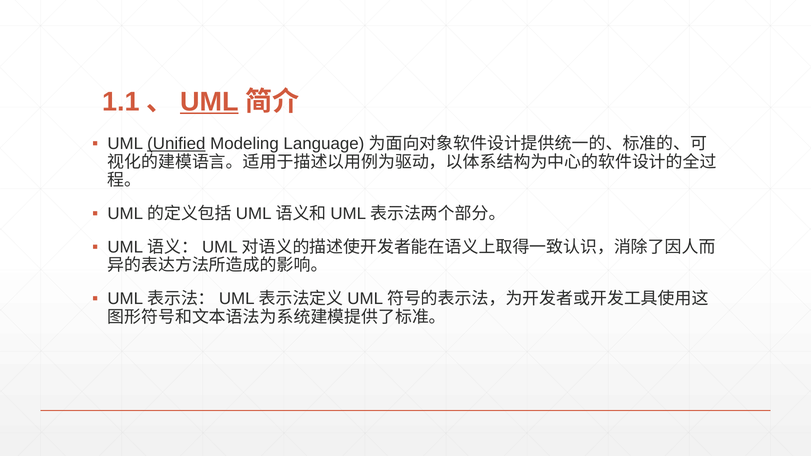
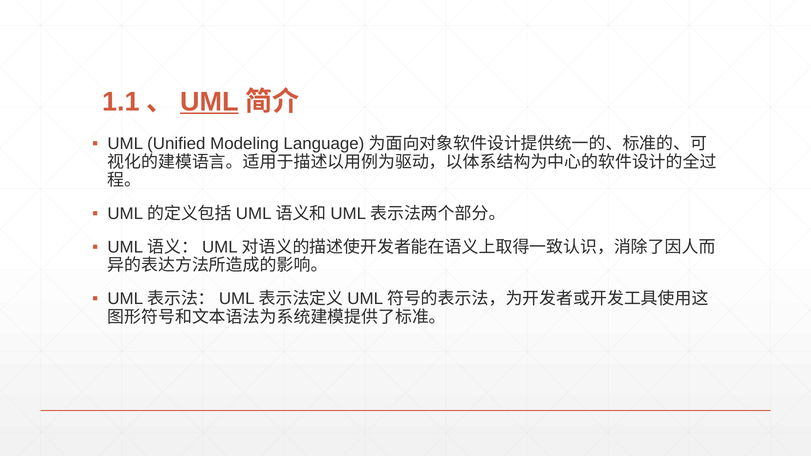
Unified underline: present -> none (176, 144)
